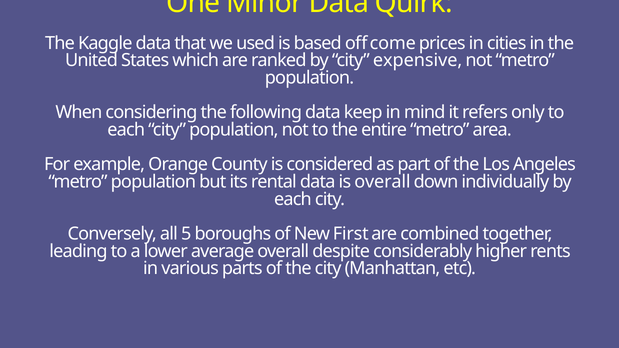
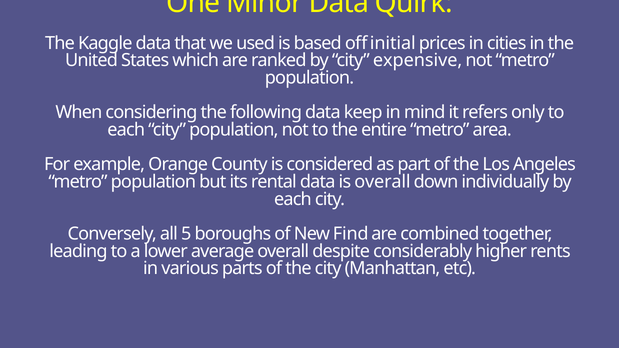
come: come -> initial (393, 43)
First: First -> Find (351, 234)
